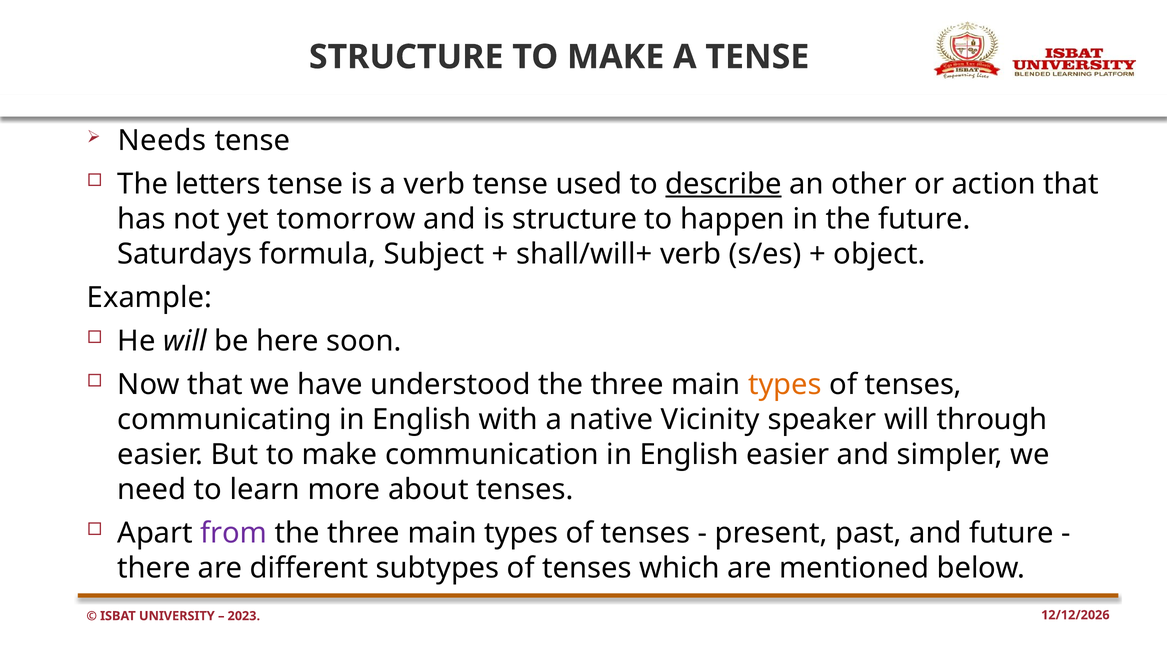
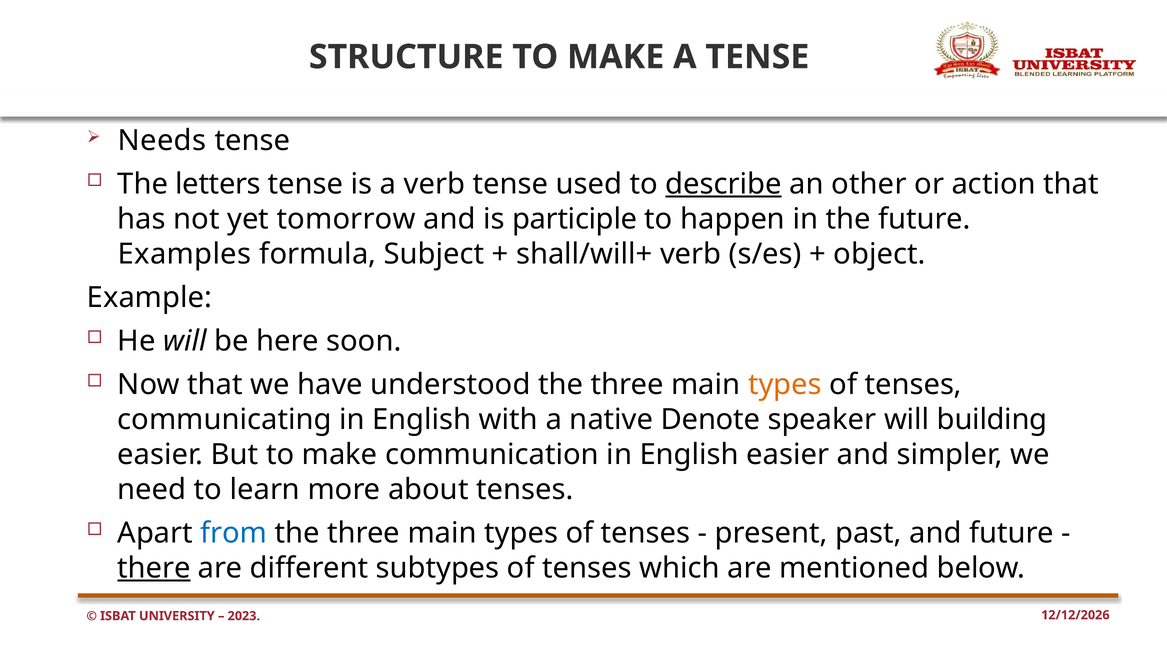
is structure: structure -> participle (575, 219)
Saturdays: Saturdays -> Examples (185, 254)
Vicinity: Vicinity -> Denote (711, 420)
through: through -> building (992, 420)
from colour: purple -> blue (234, 533)
there underline: none -> present (154, 568)
